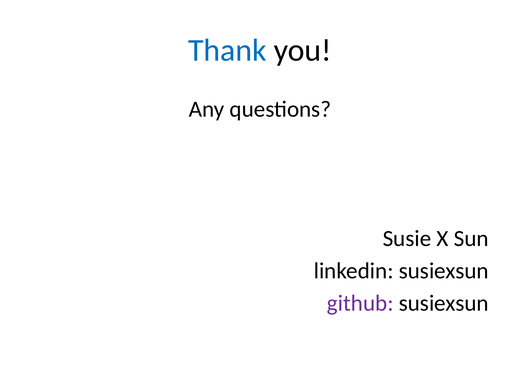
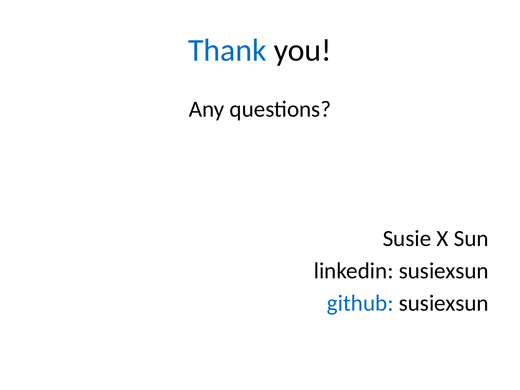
github colour: purple -> blue (360, 303)
